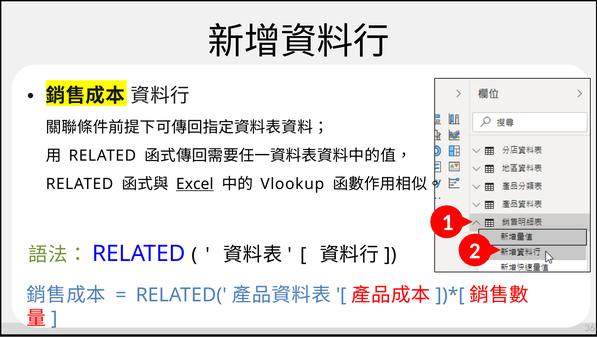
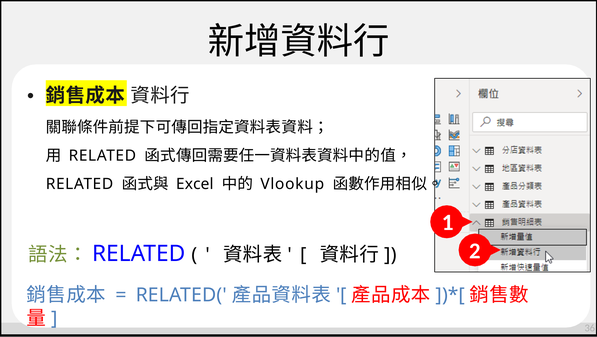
Excel underline: present -> none (195, 184)
